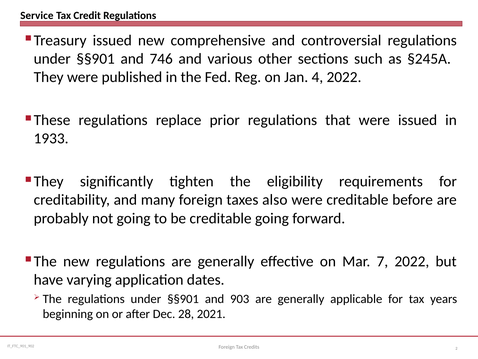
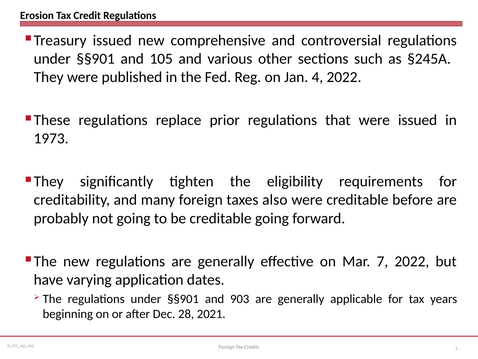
Service: Service -> Erosion (37, 15)
746: 746 -> 105 (161, 59)
1933: 1933 -> 1973 (51, 138)
